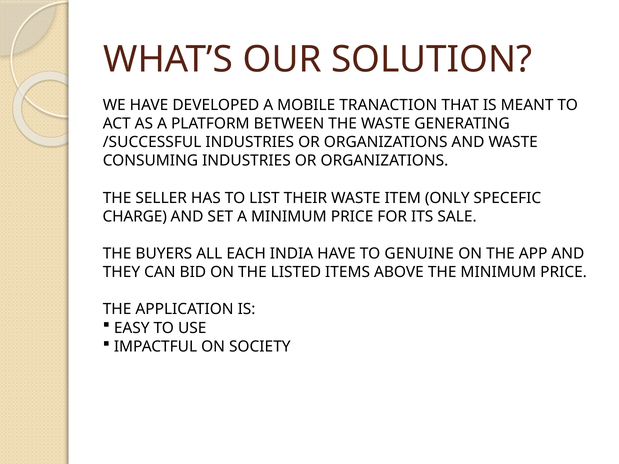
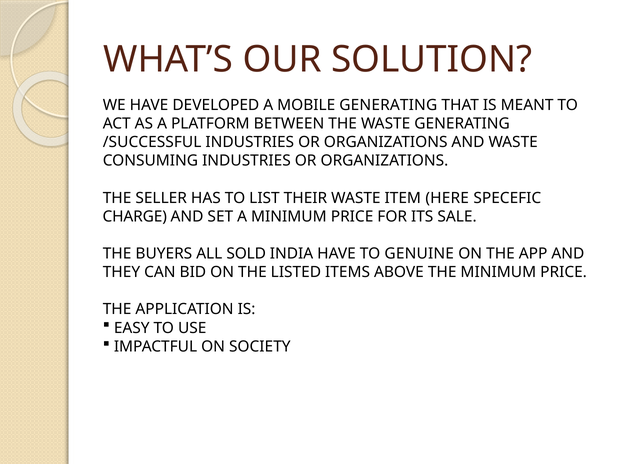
MOBILE TRANACTION: TRANACTION -> GENERATING (388, 105)
ONLY: ONLY -> HERE (447, 198)
EACH: EACH -> SOLD (246, 254)
